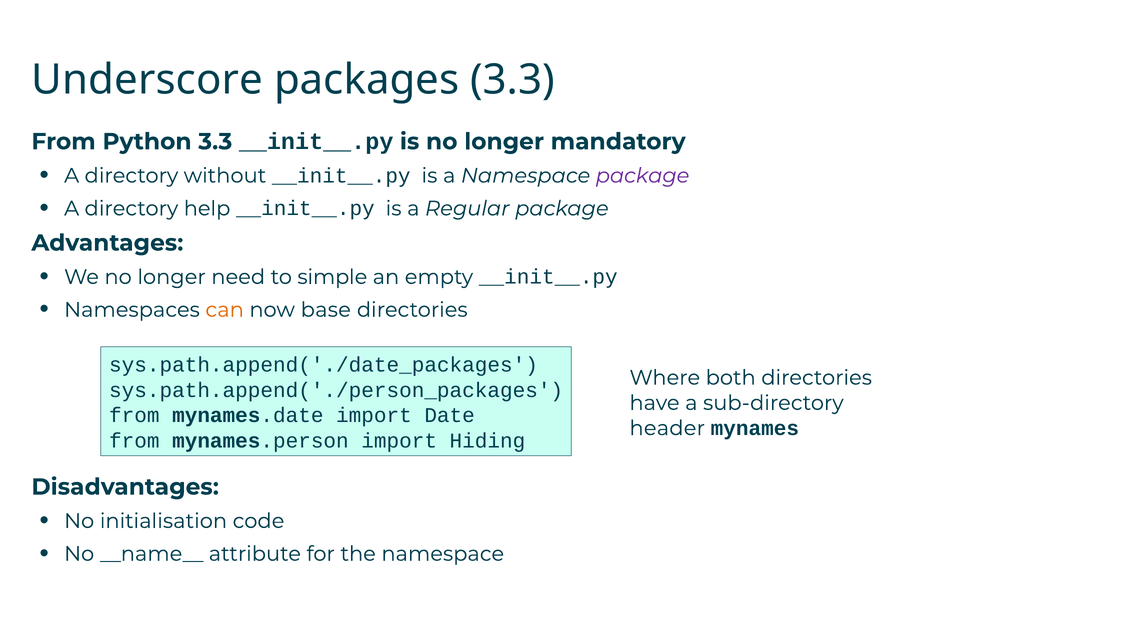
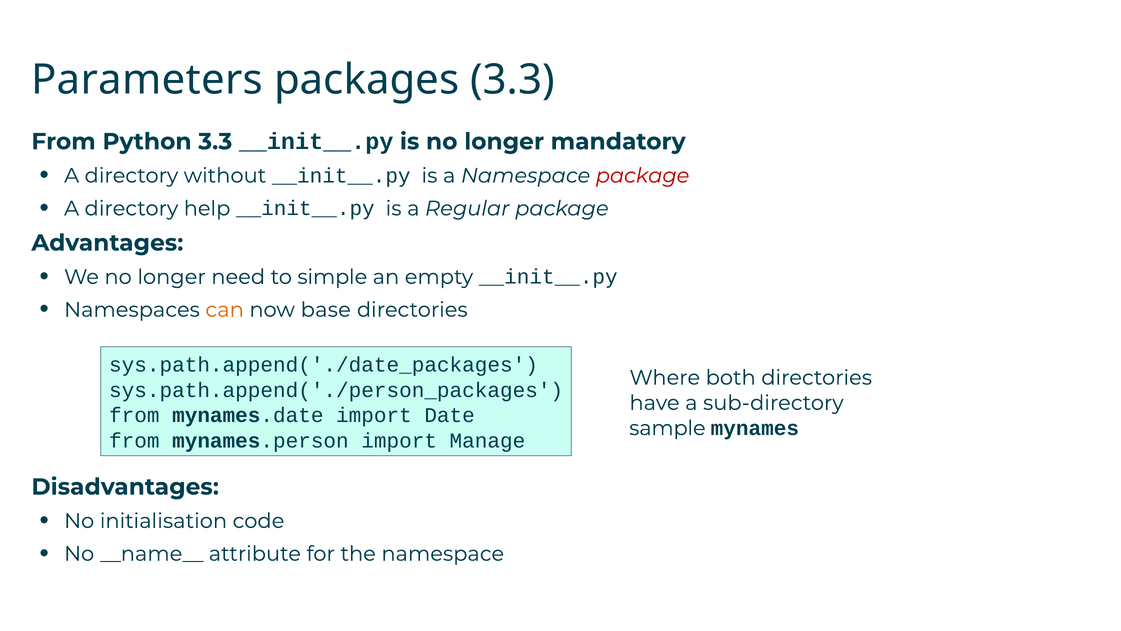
Underscore: Underscore -> Parameters (147, 80)
package colour: purple -> red (643, 176)
header: header -> sample (667, 428)
Hiding: Hiding -> Manage (487, 440)
